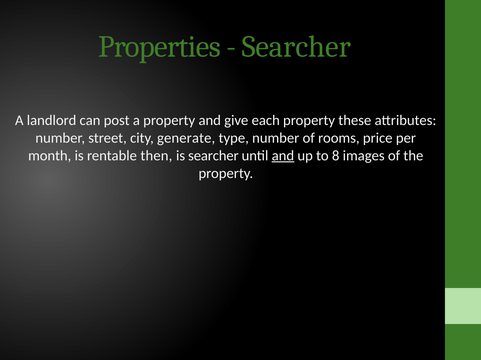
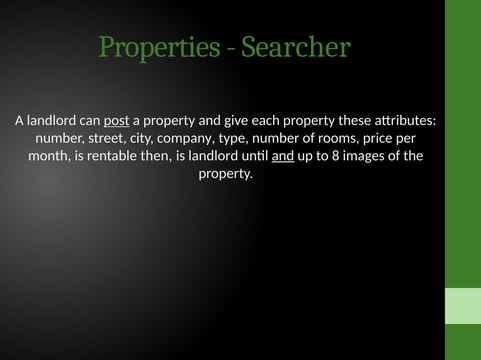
post underline: none -> present (117, 121)
generate: generate -> company (186, 138)
is searcher: searcher -> landlord (213, 156)
